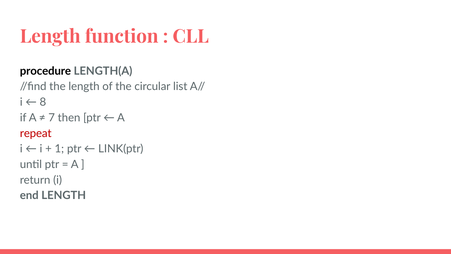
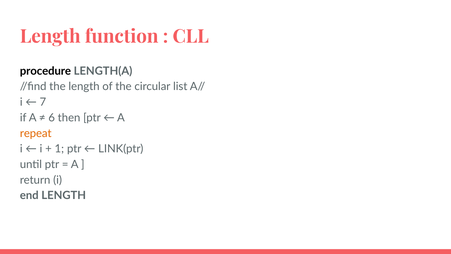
8: 8 -> 7 (43, 102)
7: 7 -> 6 (52, 118)
repeat colour: red -> orange (36, 133)
